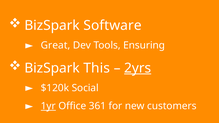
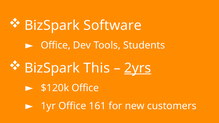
Great: Great -> Office (56, 45)
Ensuring: Ensuring -> Students (144, 45)
$120k Social: Social -> Office (85, 88)
1yr underline: present -> none (48, 106)
361: 361 -> 161 (97, 106)
